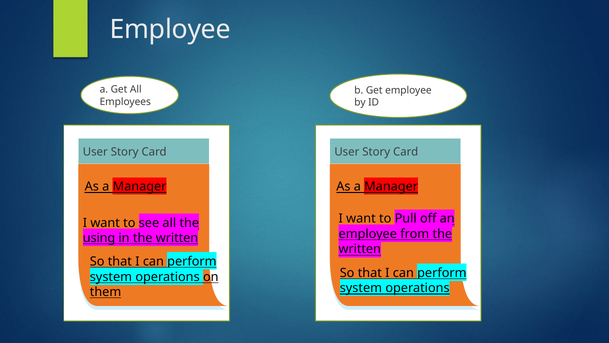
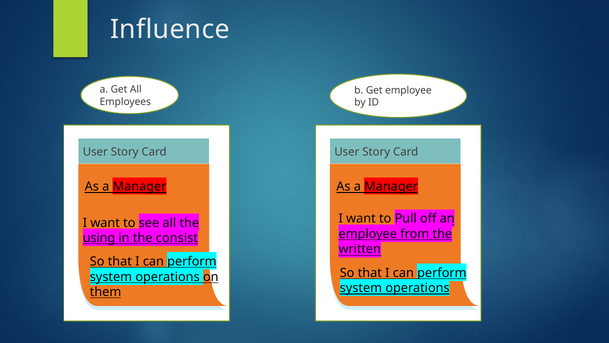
Employee: Employee -> Influence (170, 30)
in the written: written -> consist (177, 238)
